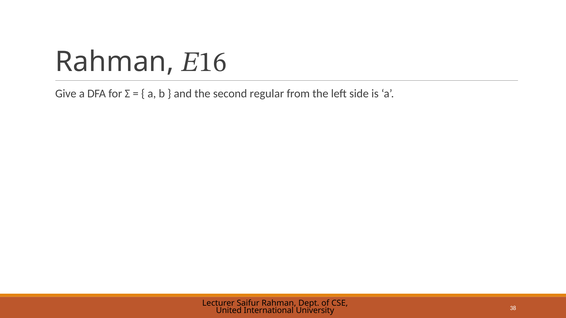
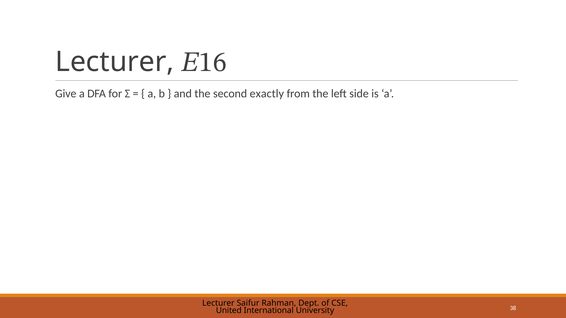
Rahman: Rahman -> Lecturer (115, 62)
regular: regular -> exactly (267, 94)
